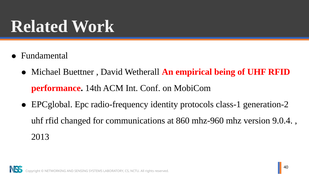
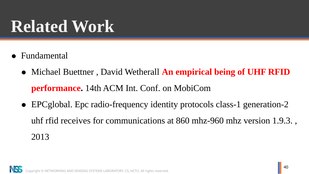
changed: changed -> receives (76, 121)
9.0.4: 9.0.4 -> 1.9.3 (282, 121)
